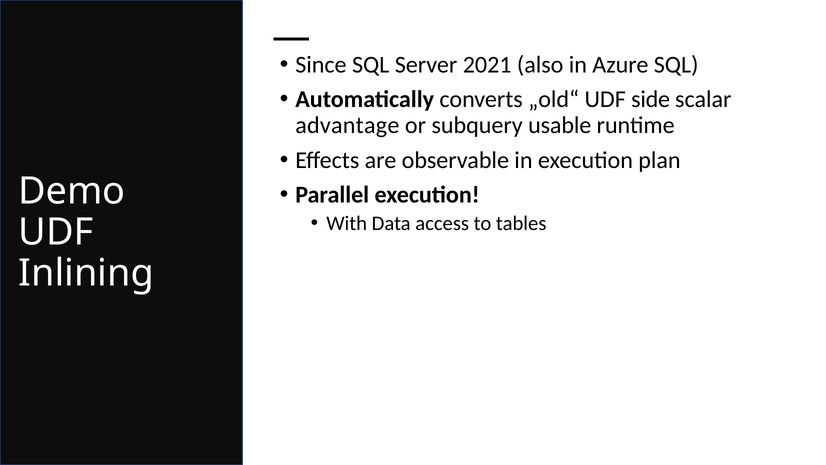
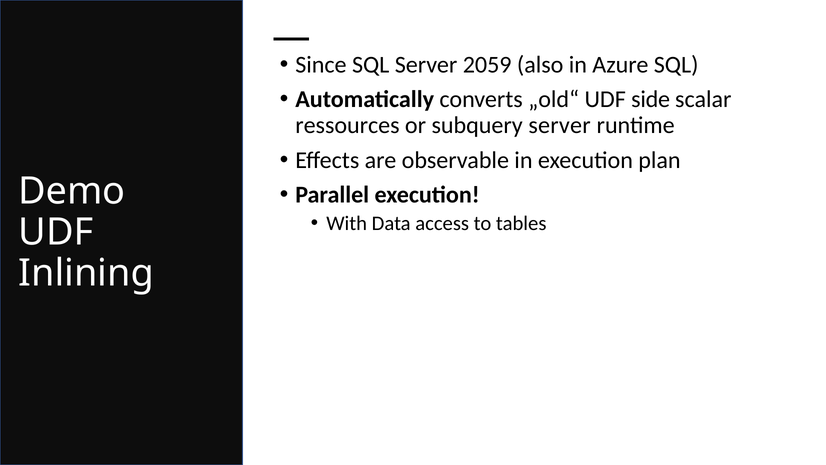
2021: 2021 -> 2059 (487, 65)
advantage: advantage -> ressources (347, 125)
subquery usable: usable -> server (560, 125)
